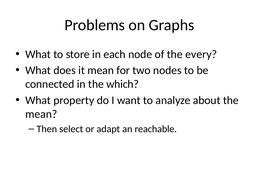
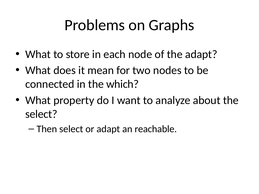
the every: every -> adapt (201, 54)
mean: mean -> select (41, 114)
